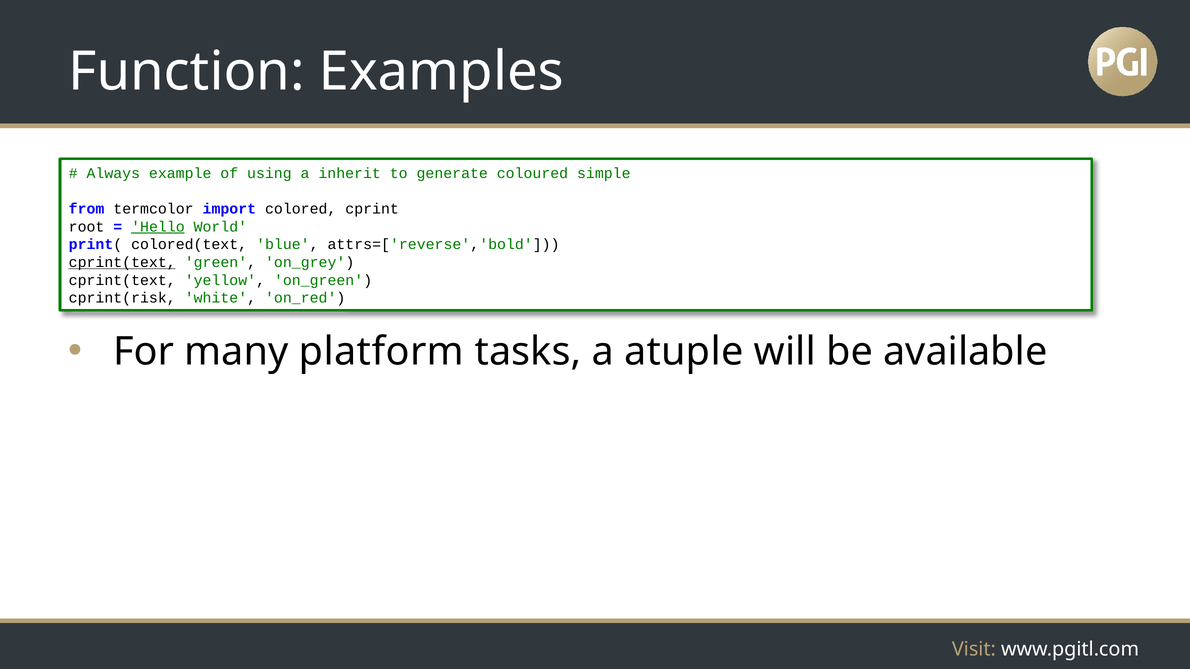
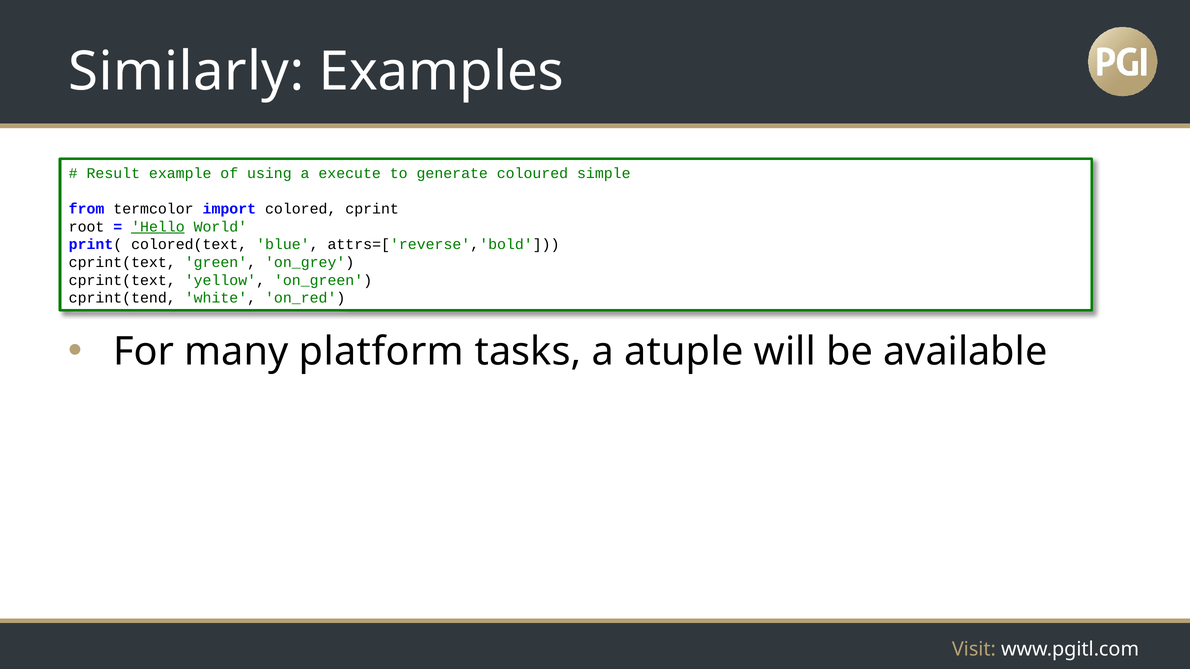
Function: Function -> Similarly (186, 72)
Always: Always -> Result (113, 173)
inherit: inherit -> execute (350, 173)
cprint(text underline: present -> none (122, 263)
cprint(risk: cprint(risk -> cprint(tend (122, 298)
